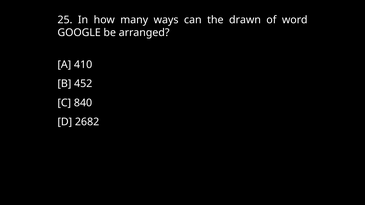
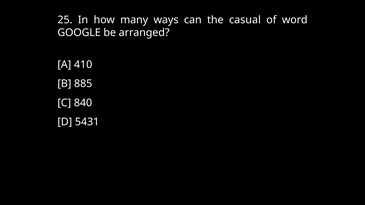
drawn: drawn -> casual (245, 20)
452: 452 -> 885 (83, 84)
2682: 2682 -> 5431 (87, 122)
